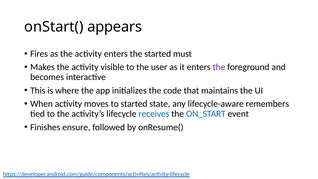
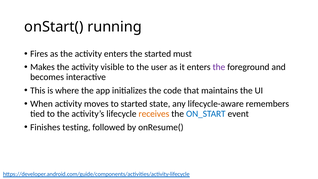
appears: appears -> running (115, 27)
receives colour: blue -> orange (154, 114)
ensure: ensure -> testing (76, 127)
